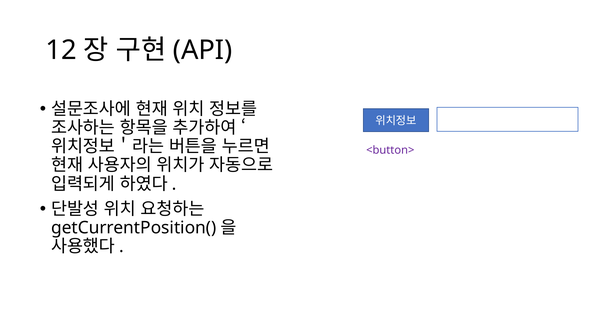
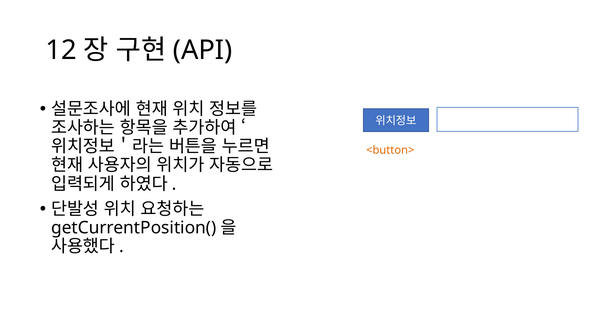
<button> colour: purple -> orange (390, 150)
